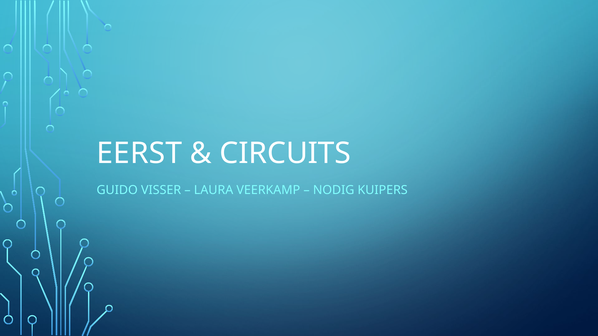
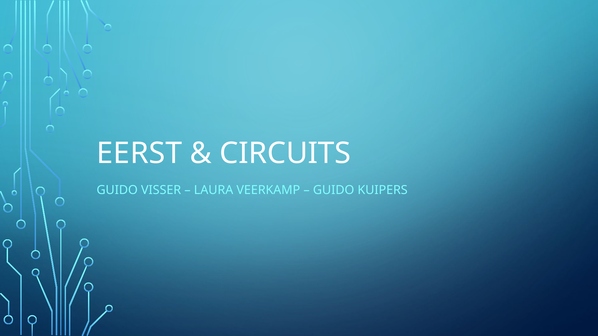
NODIG: NODIG -> GUIDO (334, 190)
